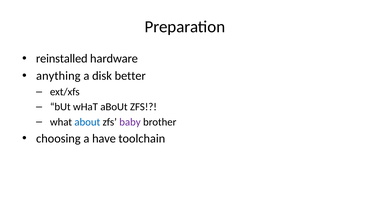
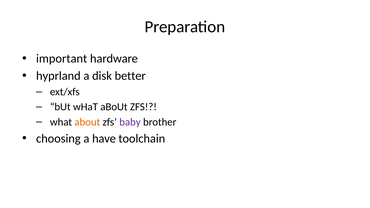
reinstalled: reinstalled -> important (62, 59)
anything: anything -> hyprland (58, 76)
about colour: blue -> orange (87, 122)
